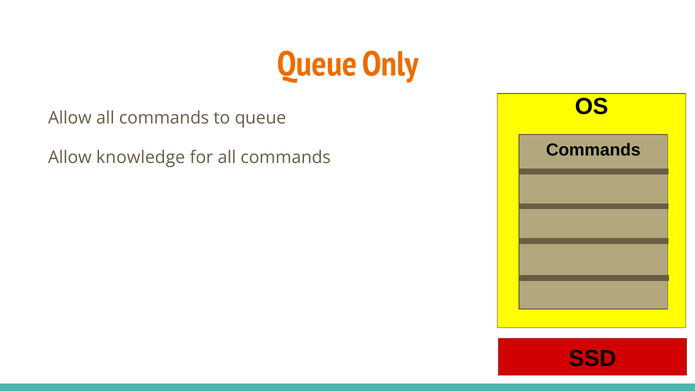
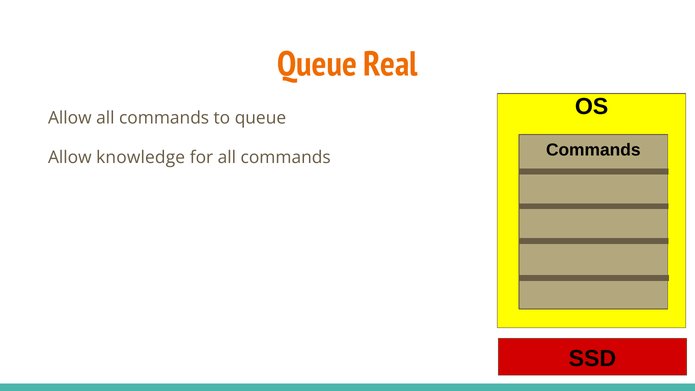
Only: Only -> Real (390, 64)
